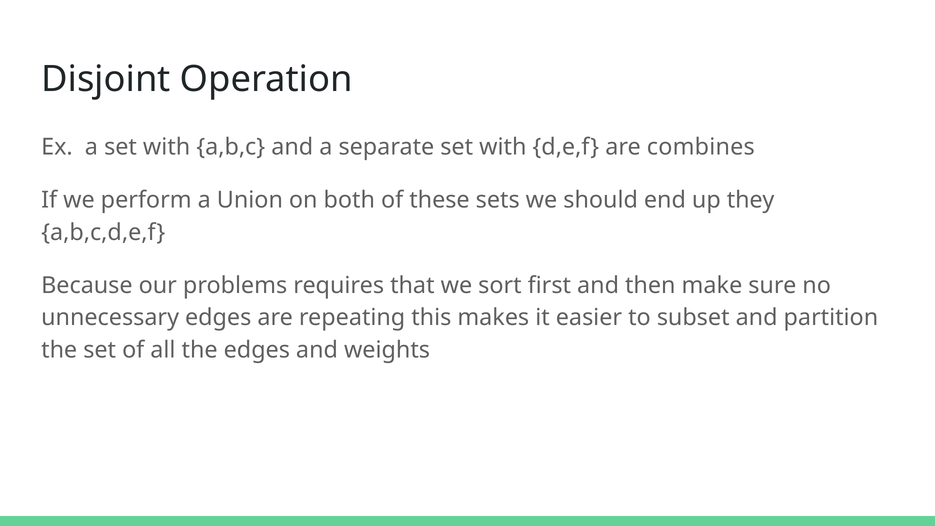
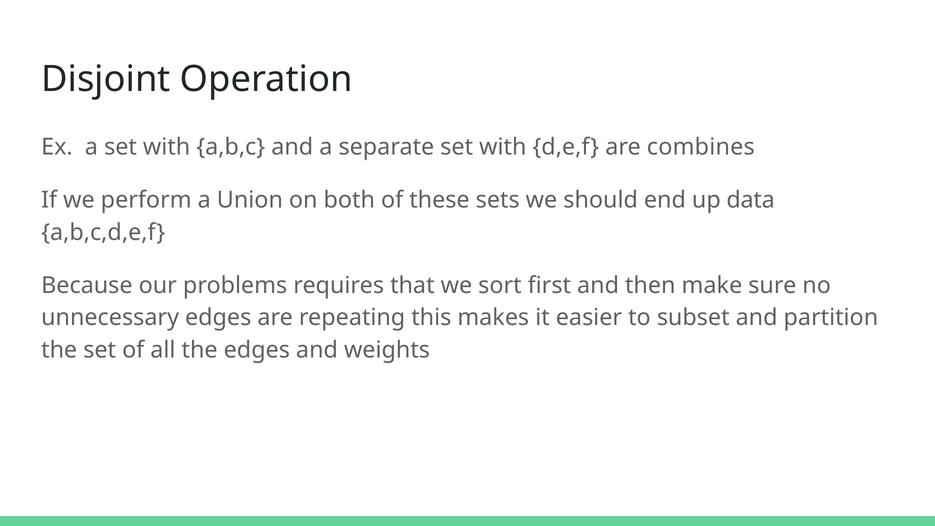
they: they -> data (751, 200)
